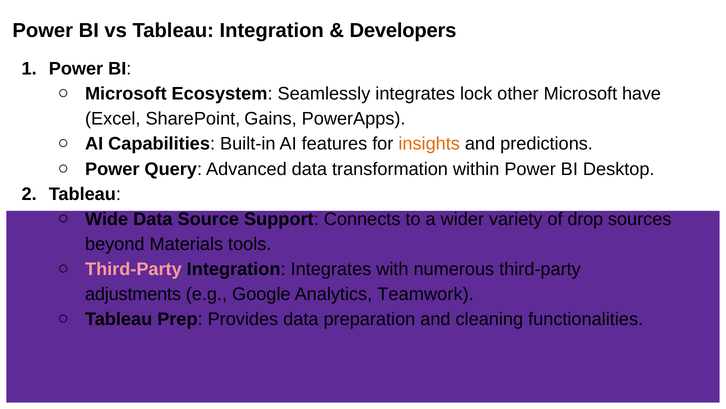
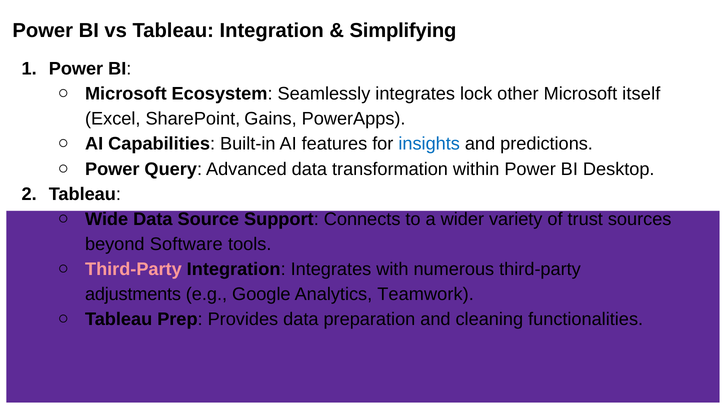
Developers: Developers -> Simplifying (403, 30)
have: have -> itself (641, 94)
insights colour: orange -> blue (429, 144)
drop: drop -> trust (585, 219)
Materials: Materials -> Software (186, 244)
